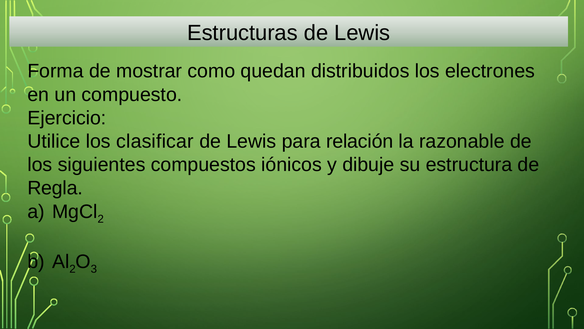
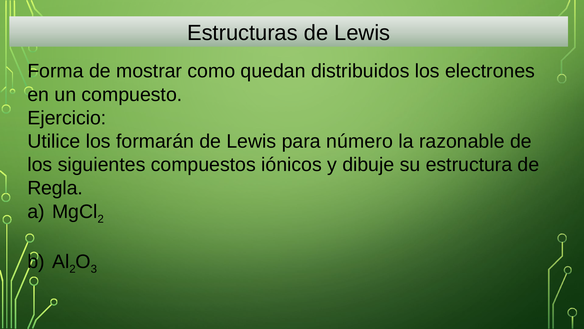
clasificar: clasificar -> formarán (155, 141)
relación: relación -> número (360, 141)
